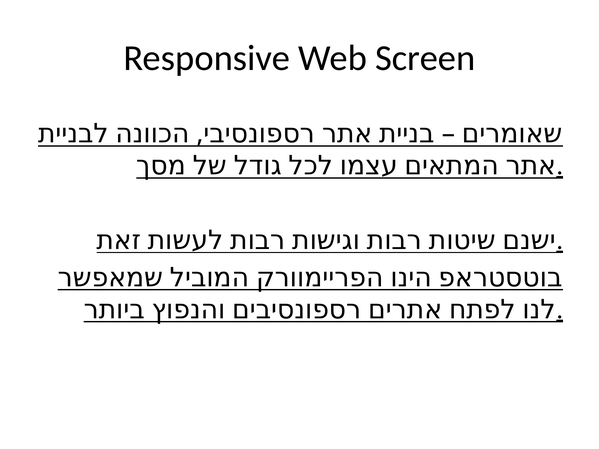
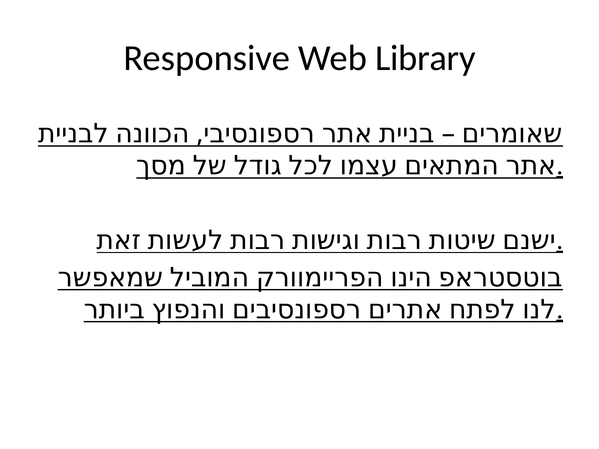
Screen: Screen -> Library (425, 58)
